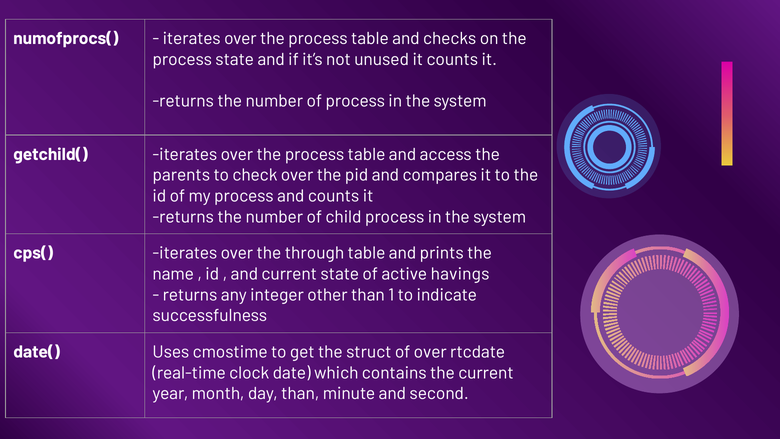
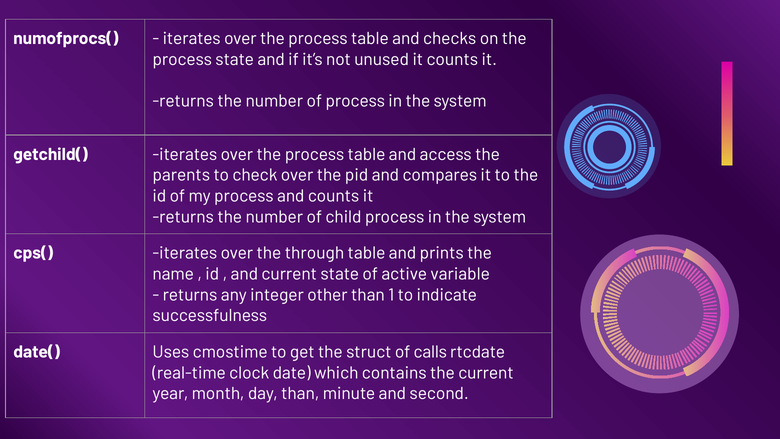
havings: havings -> variable (460, 274)
of over: over -> calls (430, 352)
